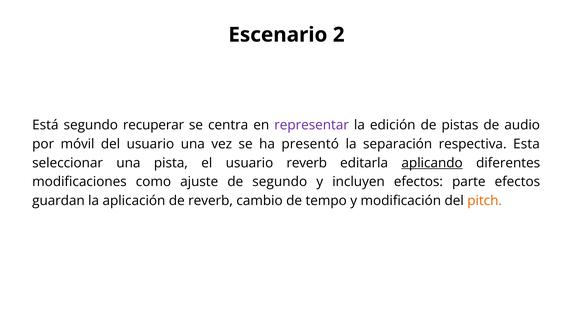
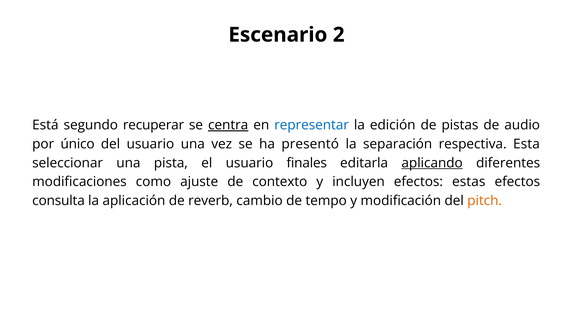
centra underline: none -> present (228, 125)
representar colour: purple -> blue (312, 125)
móvil: móvil -> único (78, 144)
usuario reverb: reverb -> finales (307, 163)
de segundo: segundo -> contexto (280, 182)
parte: parte -> estas (469, 182)
guardan: guardan -> consulta (59, 201)
